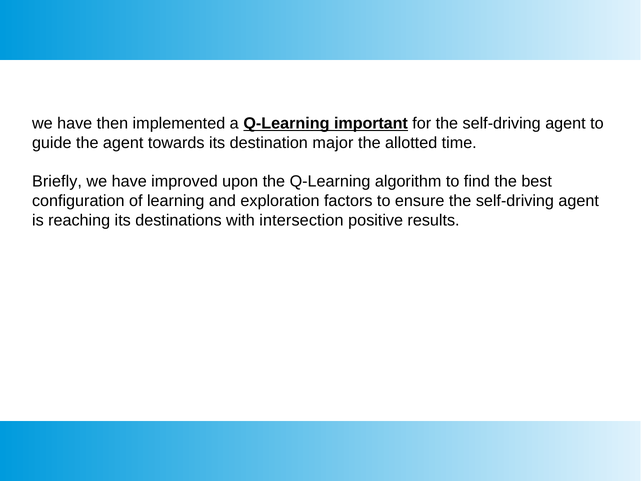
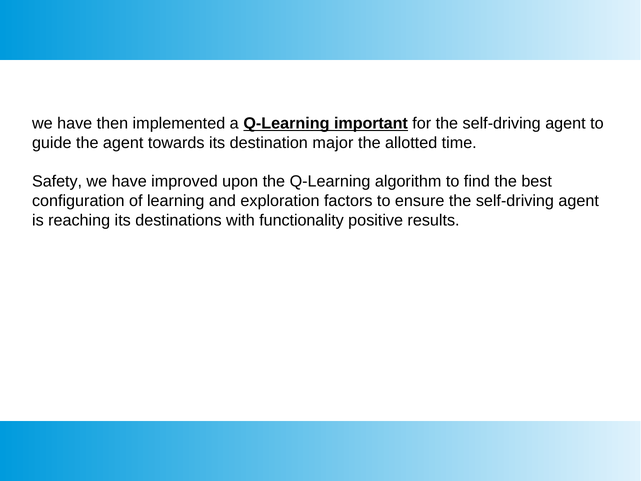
Briefly: Briefly -> Safety (57, 181)
intersection: intersection -> functionality (302, 220)
